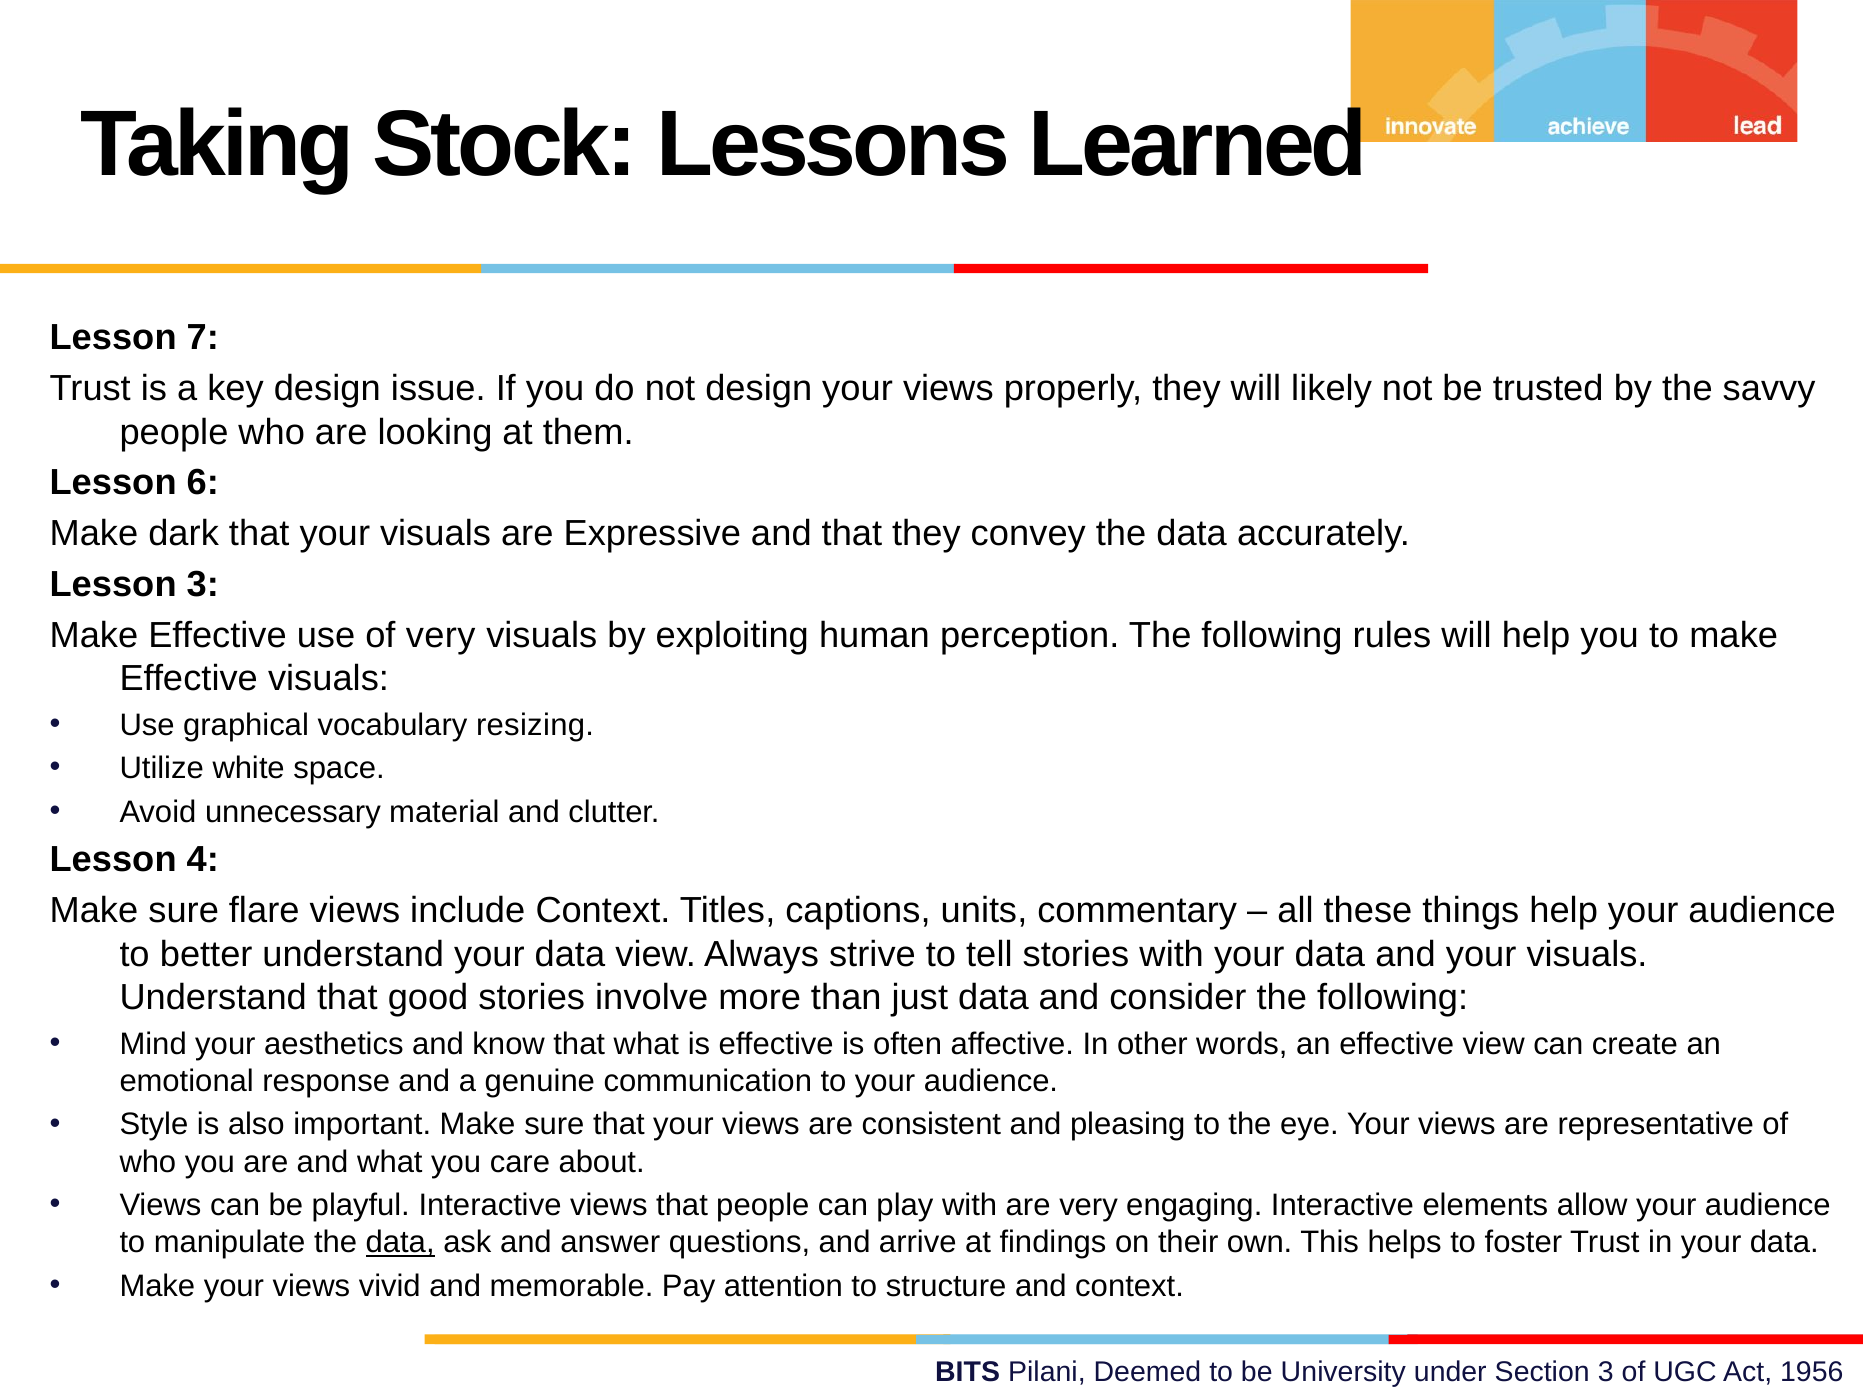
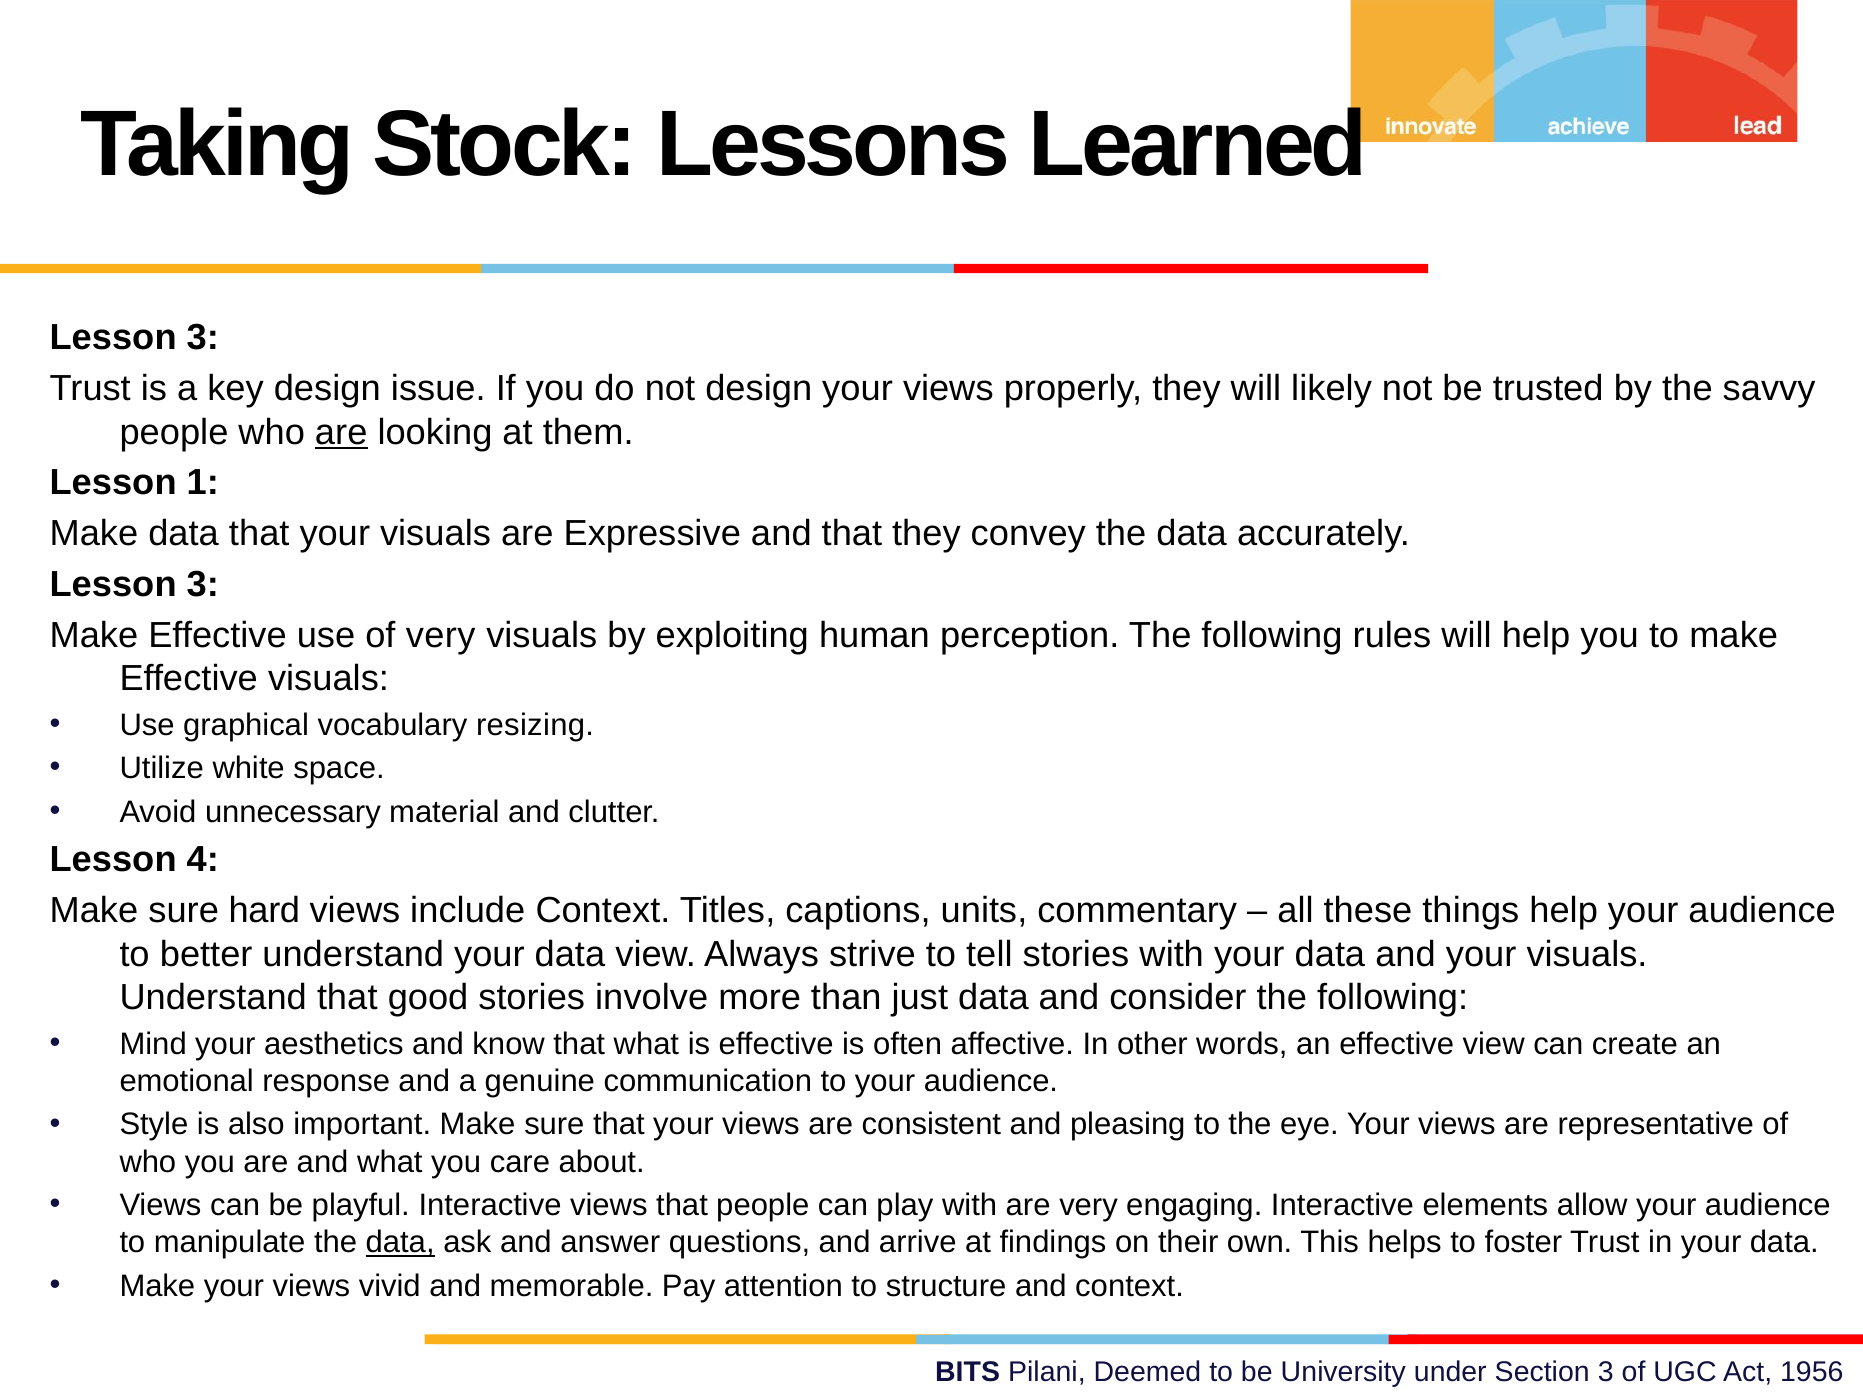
7: 7 -> 3 (203, 338)
are underline: none -> present (341, 432)
6: 6 -> 1 (203, 483)
Make dark: dark -> data (184, 534)
flare: flare -> hard (264, 911)
